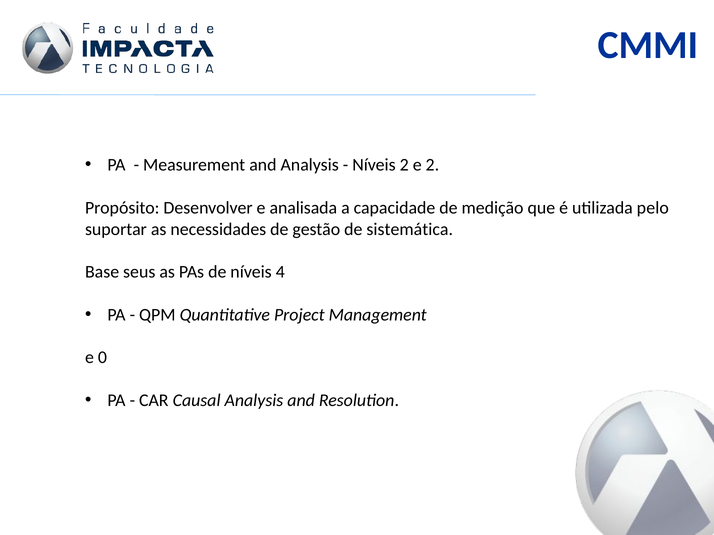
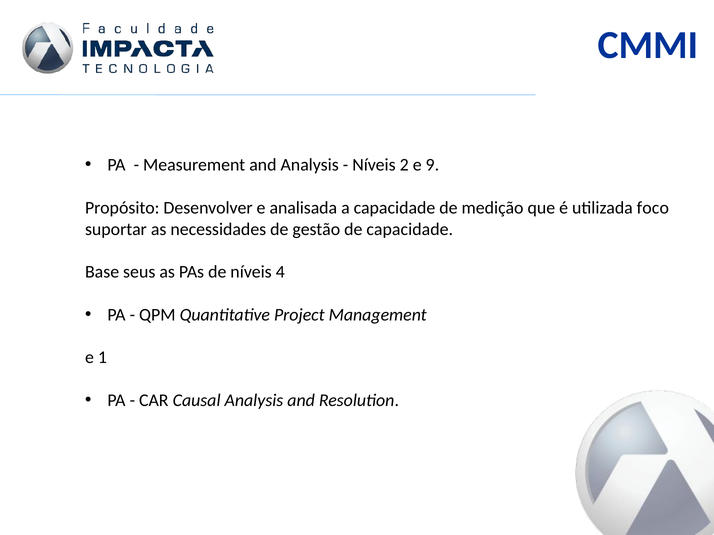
e 2: 2 -> 9 (432, 165)
pelo: pelo -> foco (653, 208)
de sistemática: sistemática -> capacidade (410, 229)
0: 0 -> 1 (102, 358)
